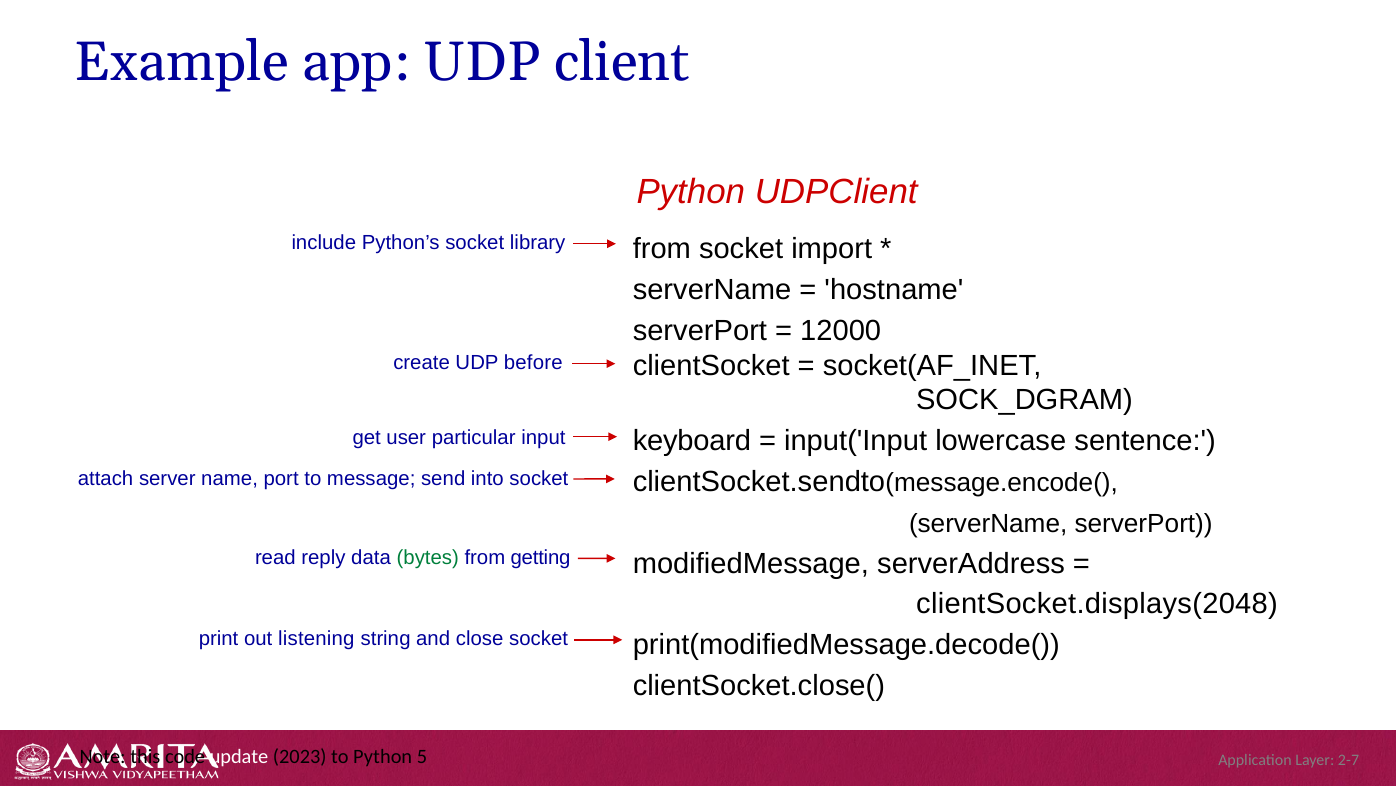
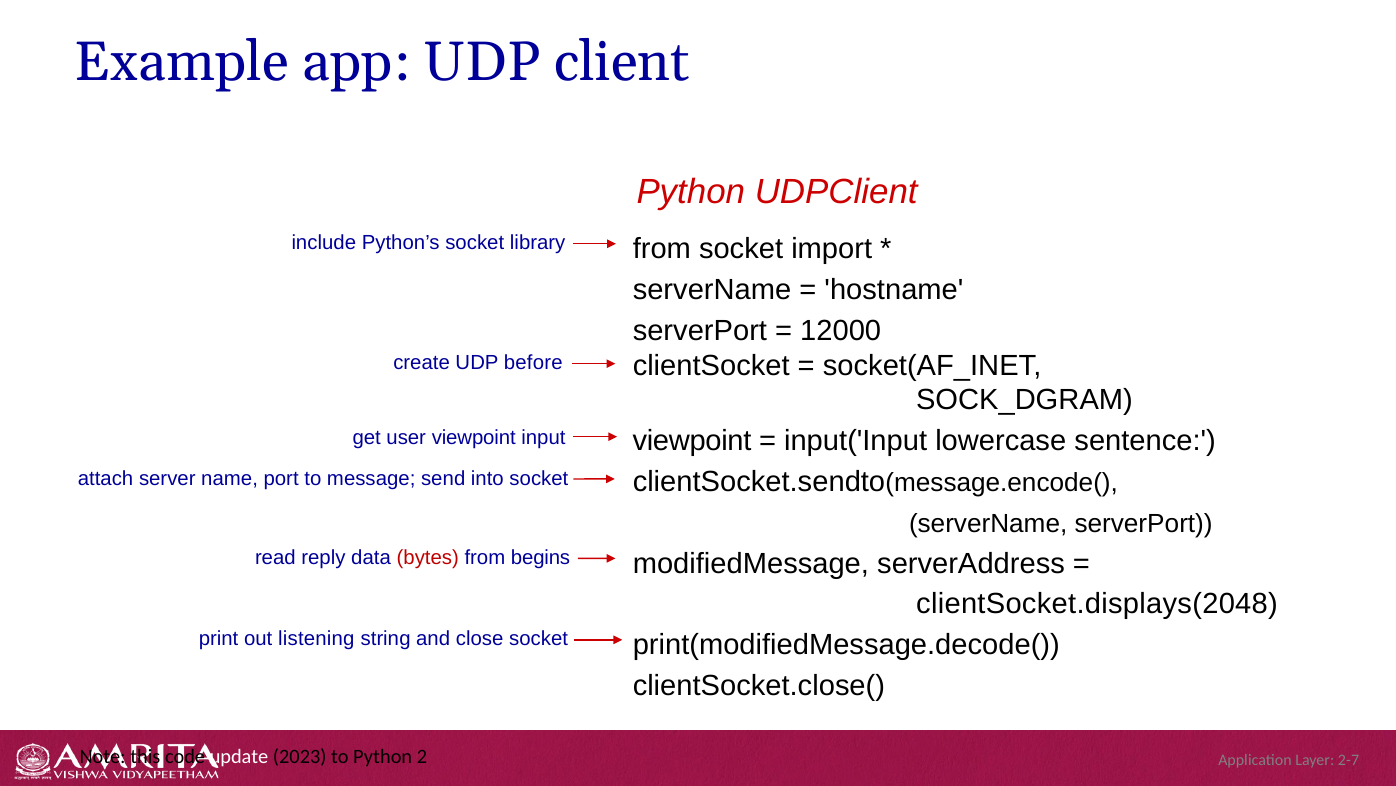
keyboard: keyboard -> viewpoint (692, 441)
user particular: particular -> viewpoint (474, 437)
bytes colour: green -> red (428, 557)
getting: getting -> begins (541, 557)
5: 5 -> 2 (422, 757)
